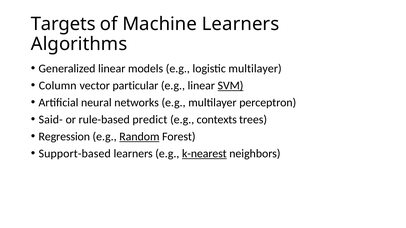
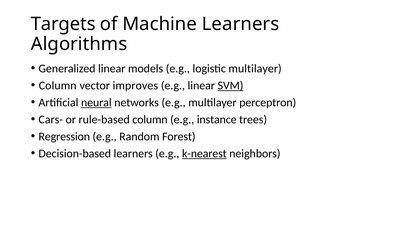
particular: particular -> improves (135, 86)
neural underline: none -> present (96, 103)
Said-: Said- -> Cars- (51, 120)
rule-based predict: predict -> column (150, 120)
contexts: contexts -> instance (217, 120)
Random underline: present -> none (139, 137)
Support-based: Support-based -> Decision-based (75, 154)
